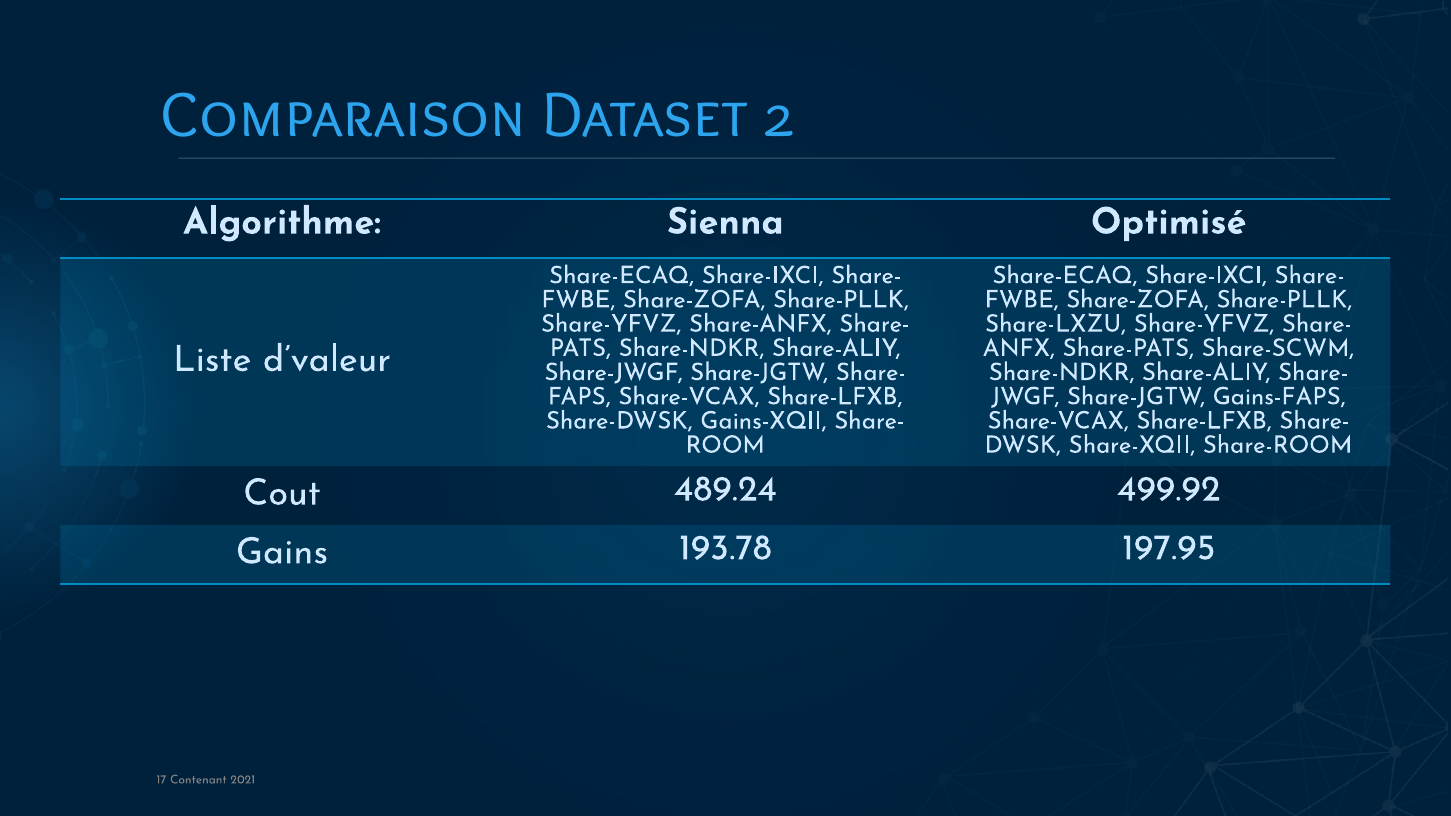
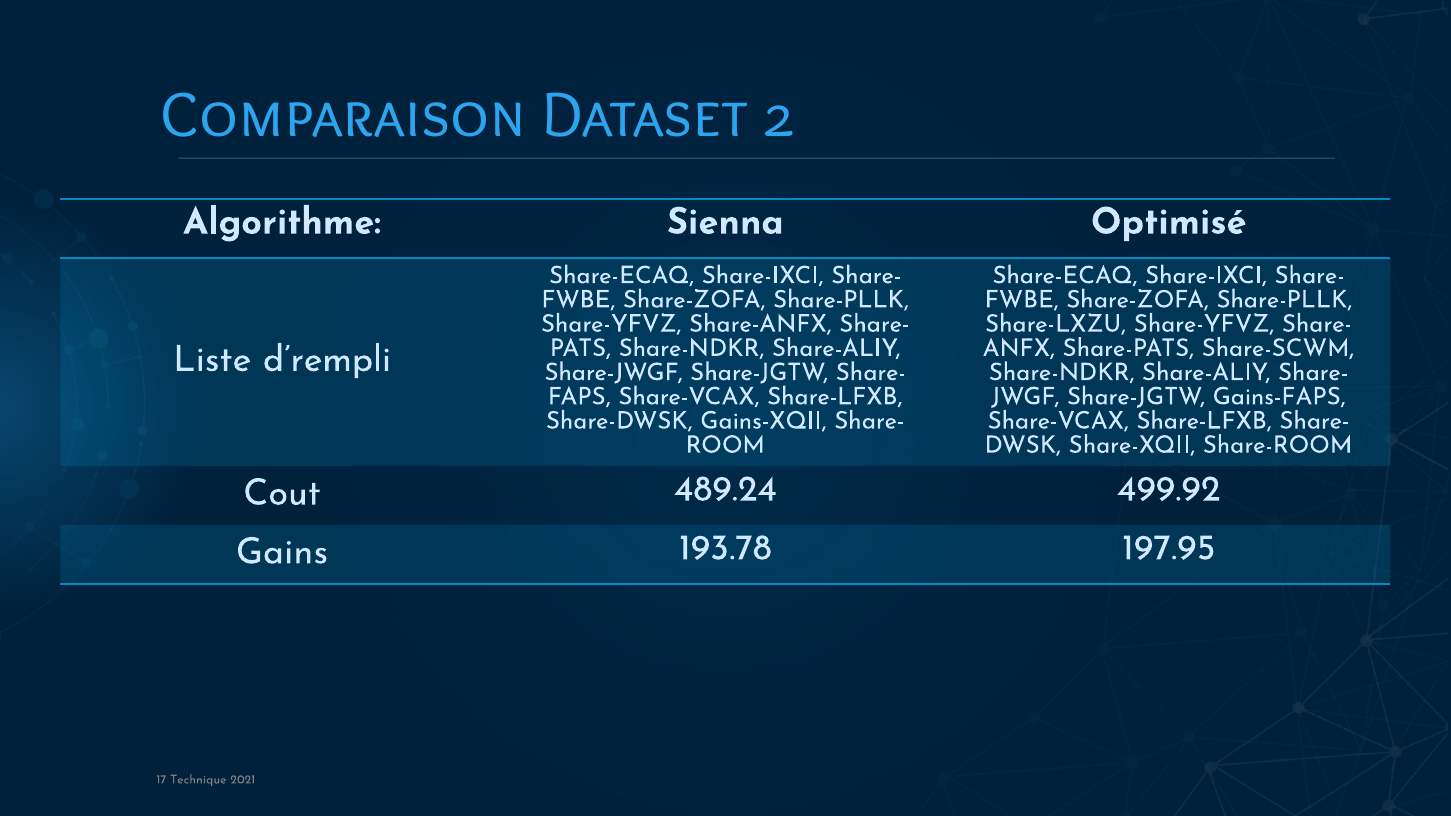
d’valeur: d’valeur -> d’rempli (327, 359)
Contenant: Contenant -> Technique (198, 780)
